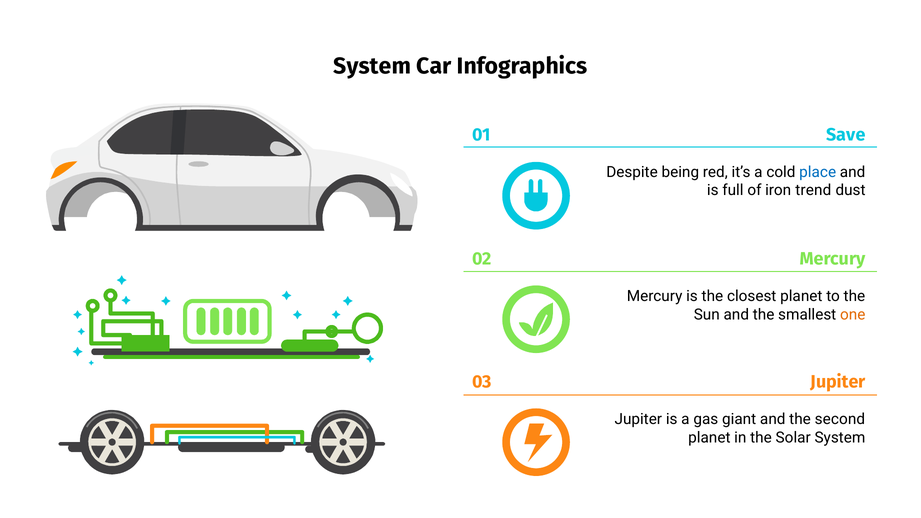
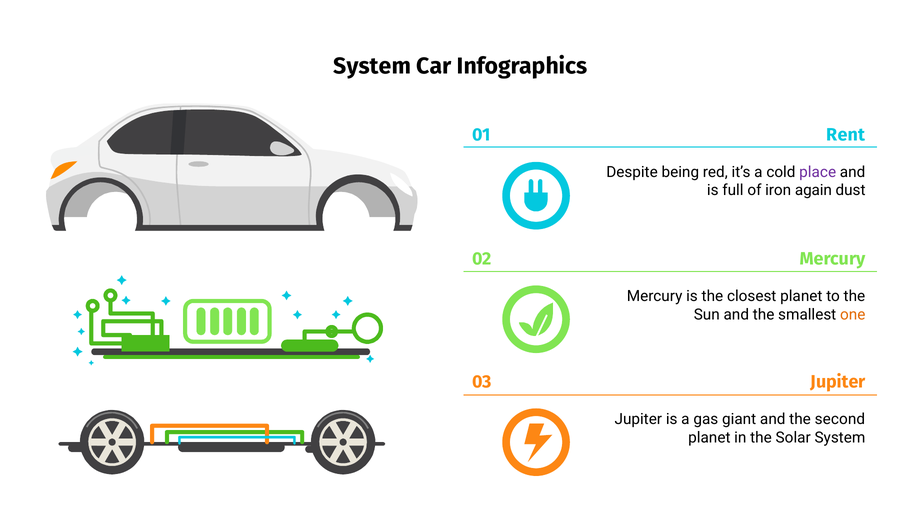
Save: Save -> Rent (846, 135)
place colour: blue -> purple (818, 172)
trend: trend -> again (813, 190)
